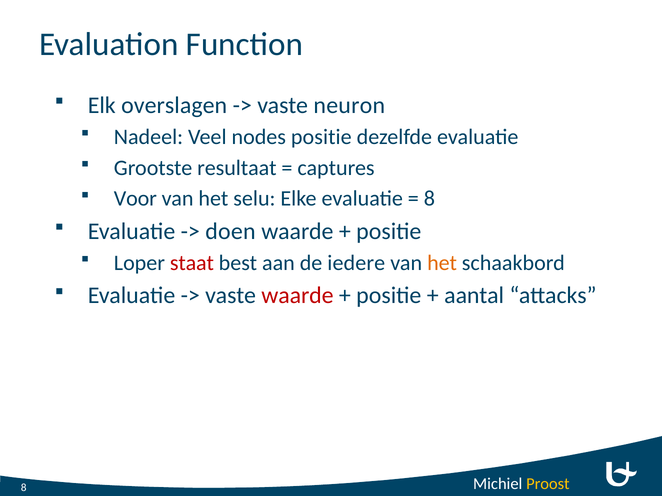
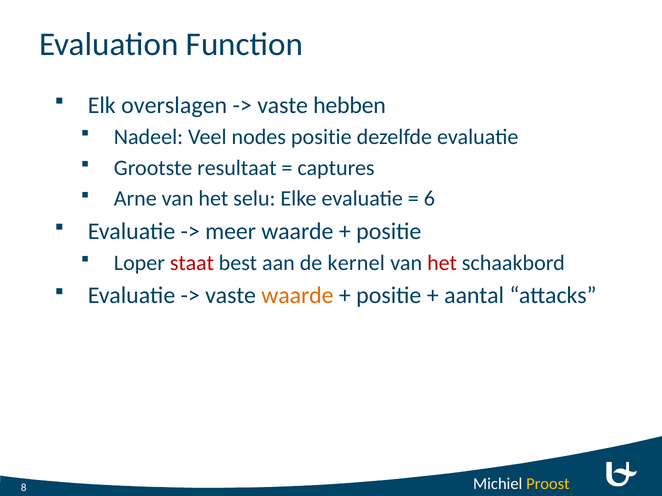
neuron: neuron -> hebben (350, 105)
Voor: Voor -> Arne (135, 199)
8: 8 -> 6 (429, 199)
doen: doen -> meer (231, 231)
iedere: iedere -> kernel (356, 263)
het colour: orange -> red (442, 263)
waarde colour: red -> orange (297, 296)
